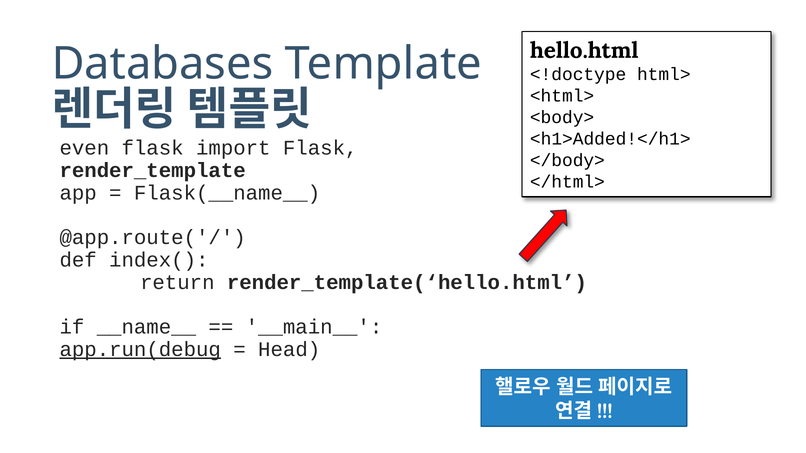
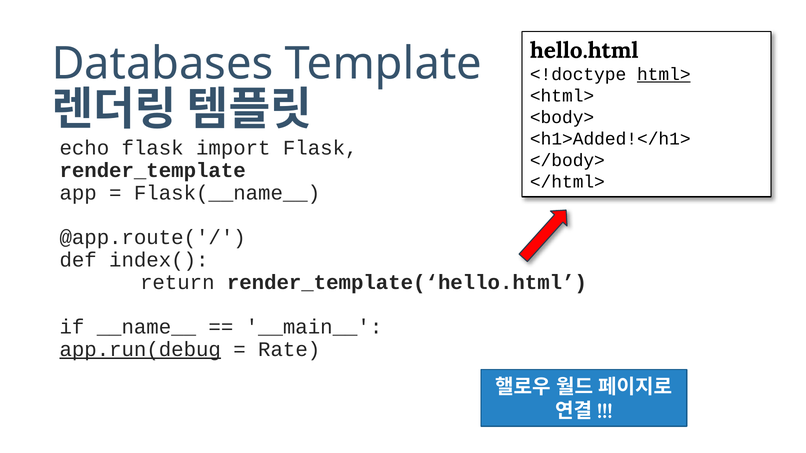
html> underline: none -> present (664, 74)
even: even -> echo (84, 148)
Head: Head -> Rate (289, 350)
